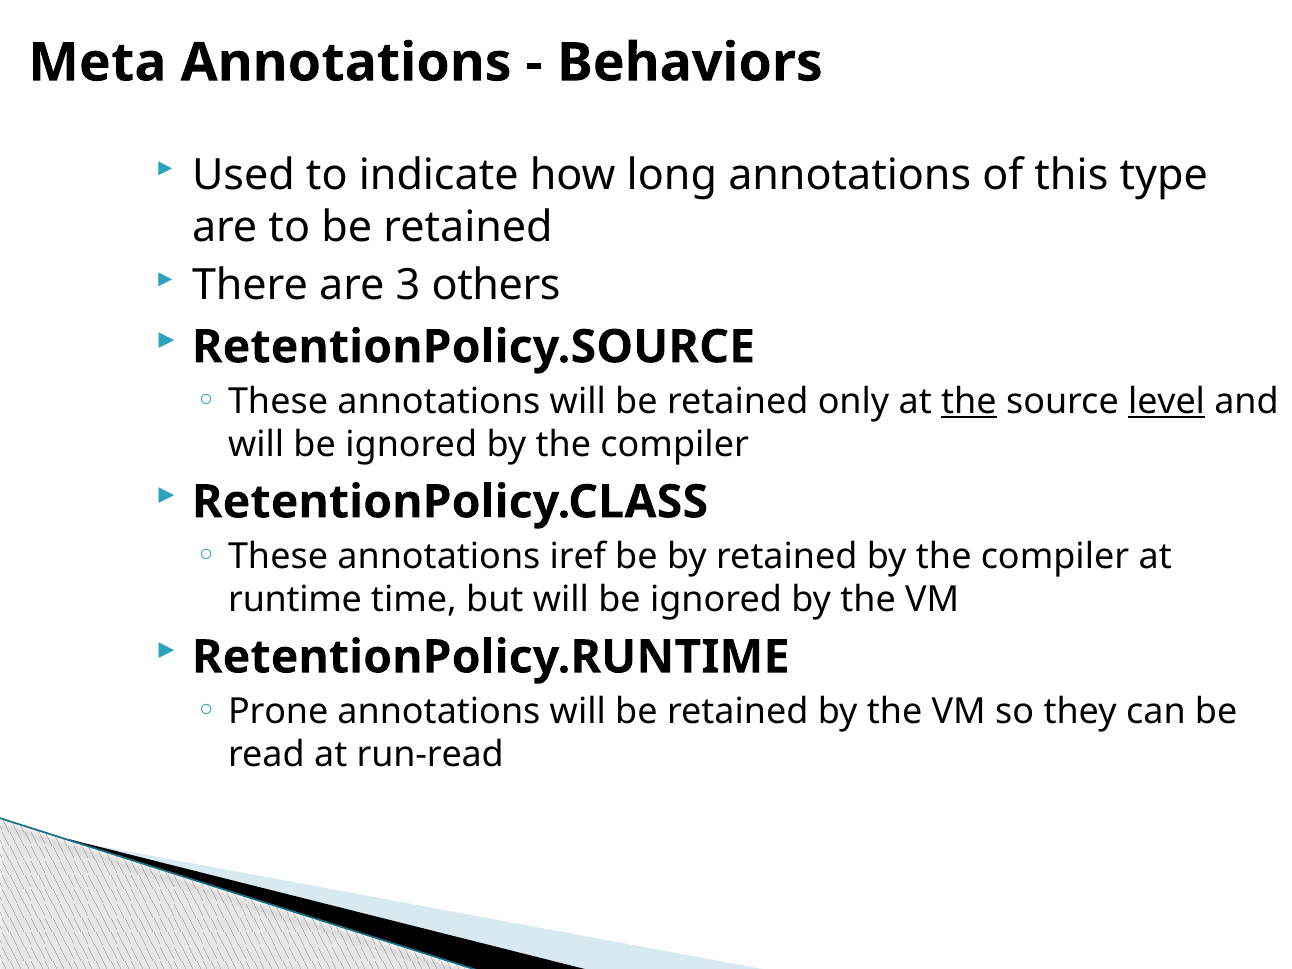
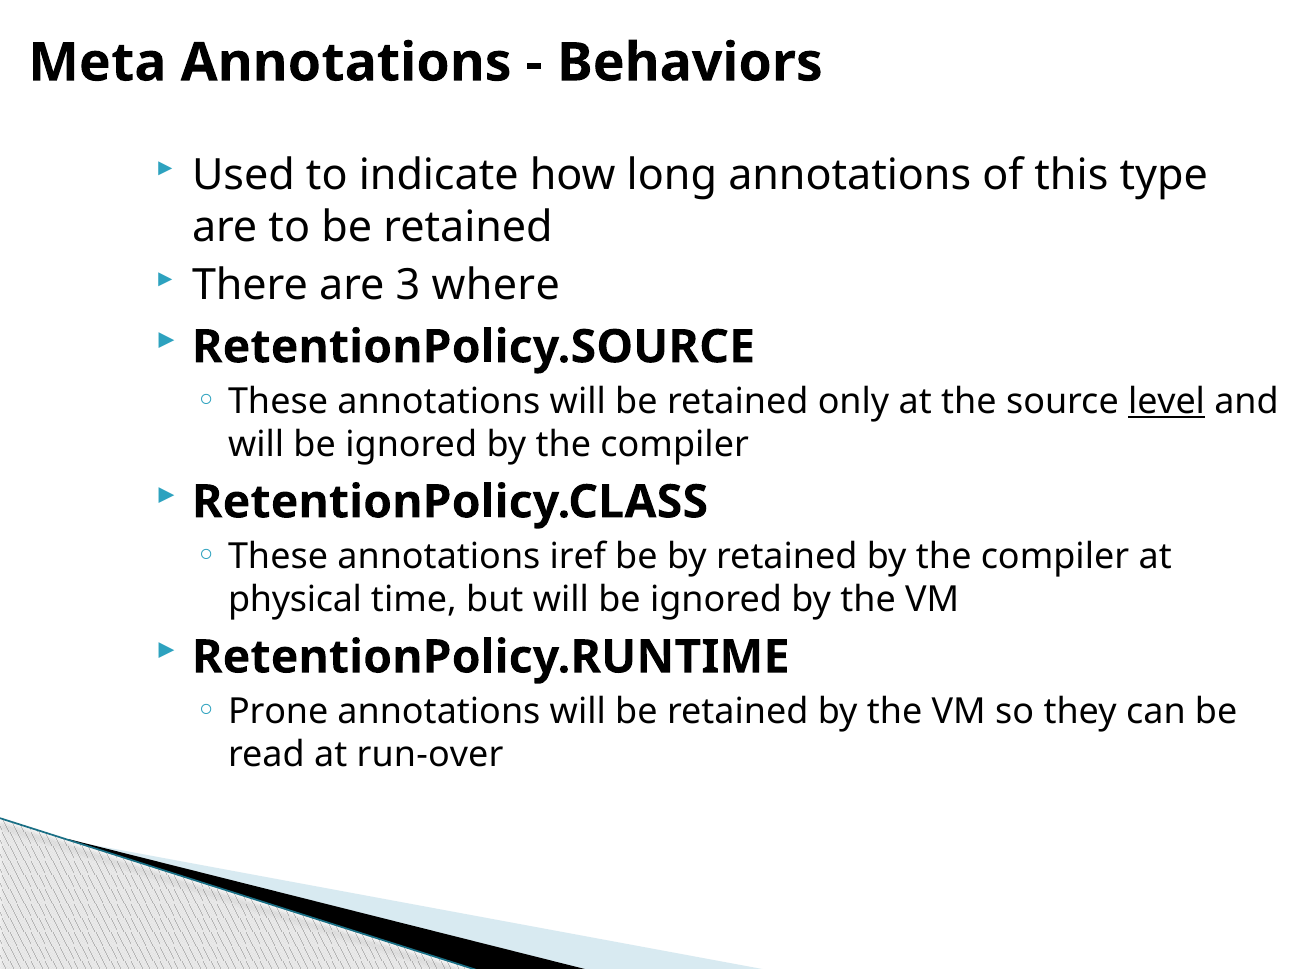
others: others -> where (496, 286)
the underline: present -> none (969, 402)
runtime: runtime -> physical (295, 600)
run-read: run-read -> run-over (430, 755)
